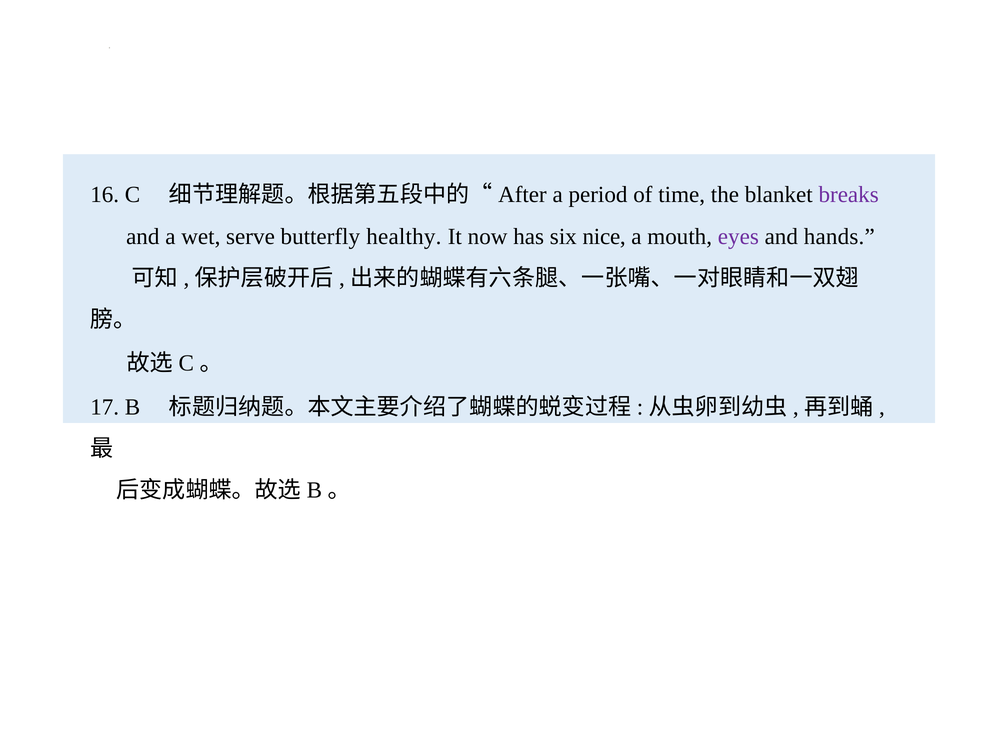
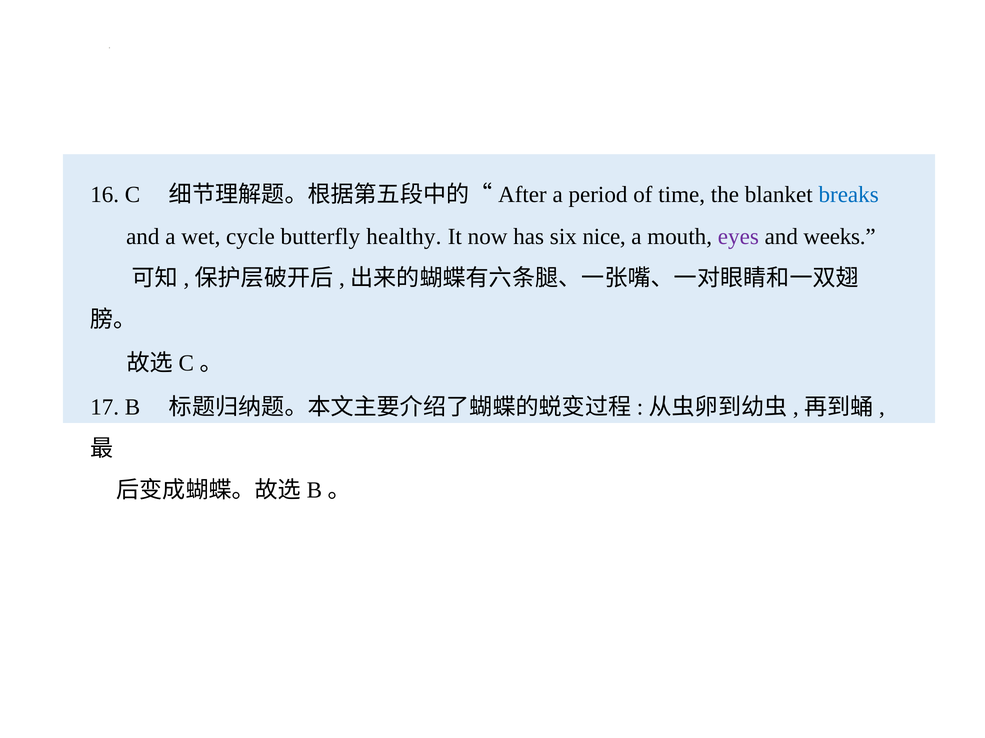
breaks colour: purple -> blue (849, 195)
serve: serve -> cycle (250, 236)
hands: hands -> weeks (840, 236)
